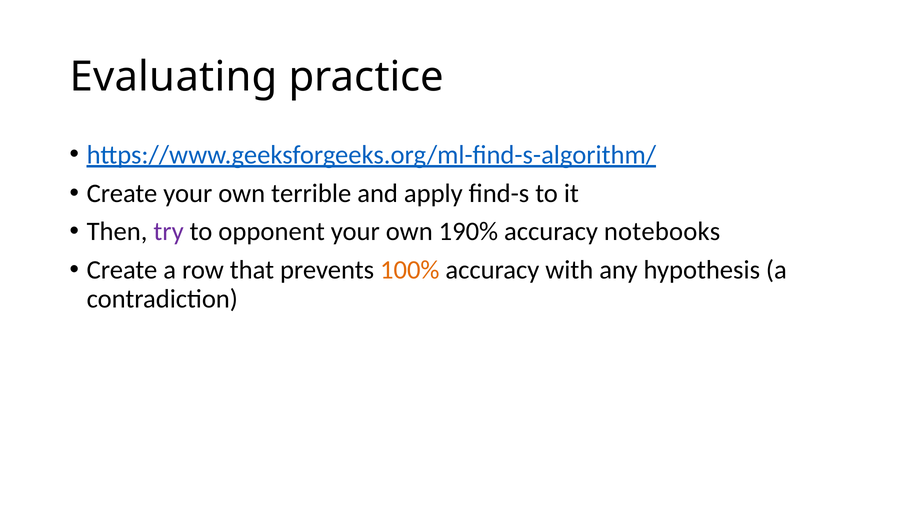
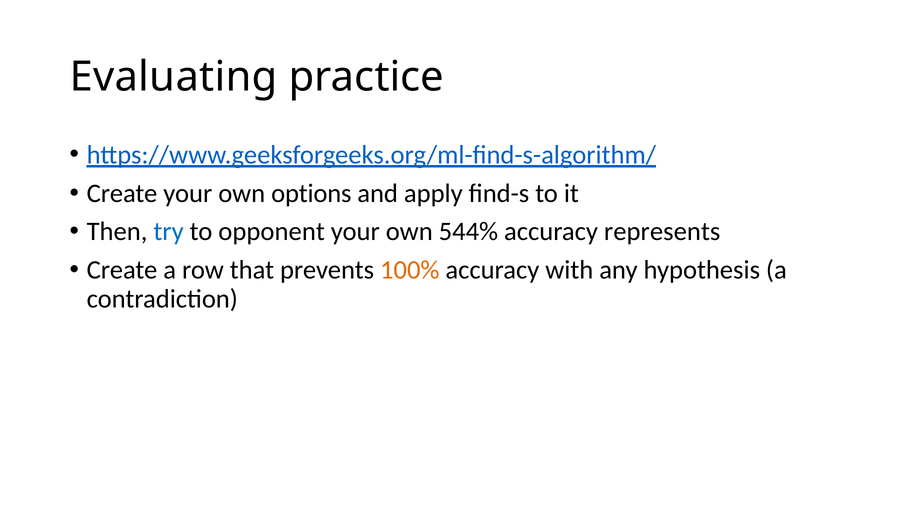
terrible: terrible -> options (311, 193)
try colour: purple -> blue (169, 231)
190%: 190% -> 544% (468, 231)
notebooks: notebooks -> represents (662, 231)
